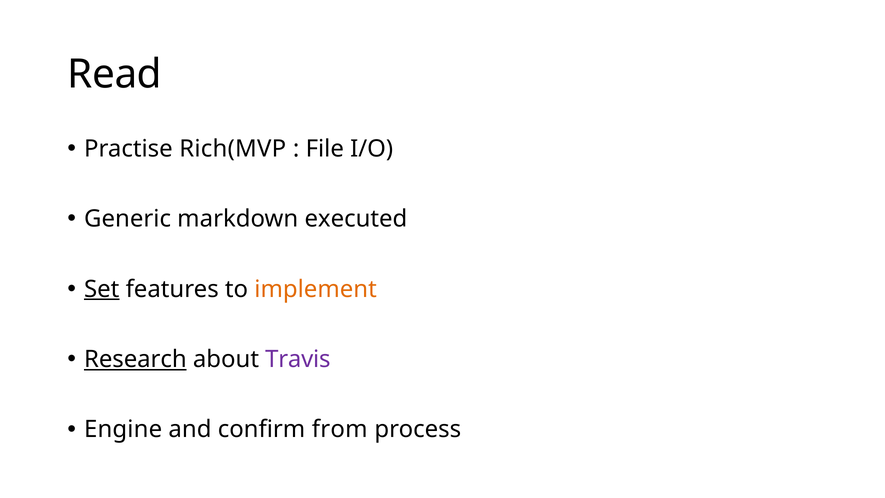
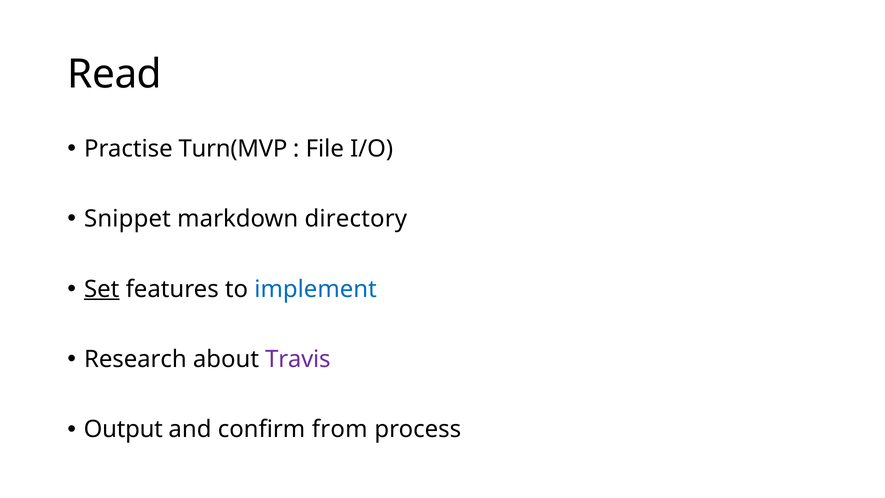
Rich(MVP: Rich(MVP -> Turn(MVP (233, 149)
Generic: Generic -> Snippet (127, 219)
executed: executed -> directory (356, 219)
implement colour: orange -> blue (316, 289)
Research underline: present -> none (135, 359)
Engine: Engine -> Output (123, 429)
